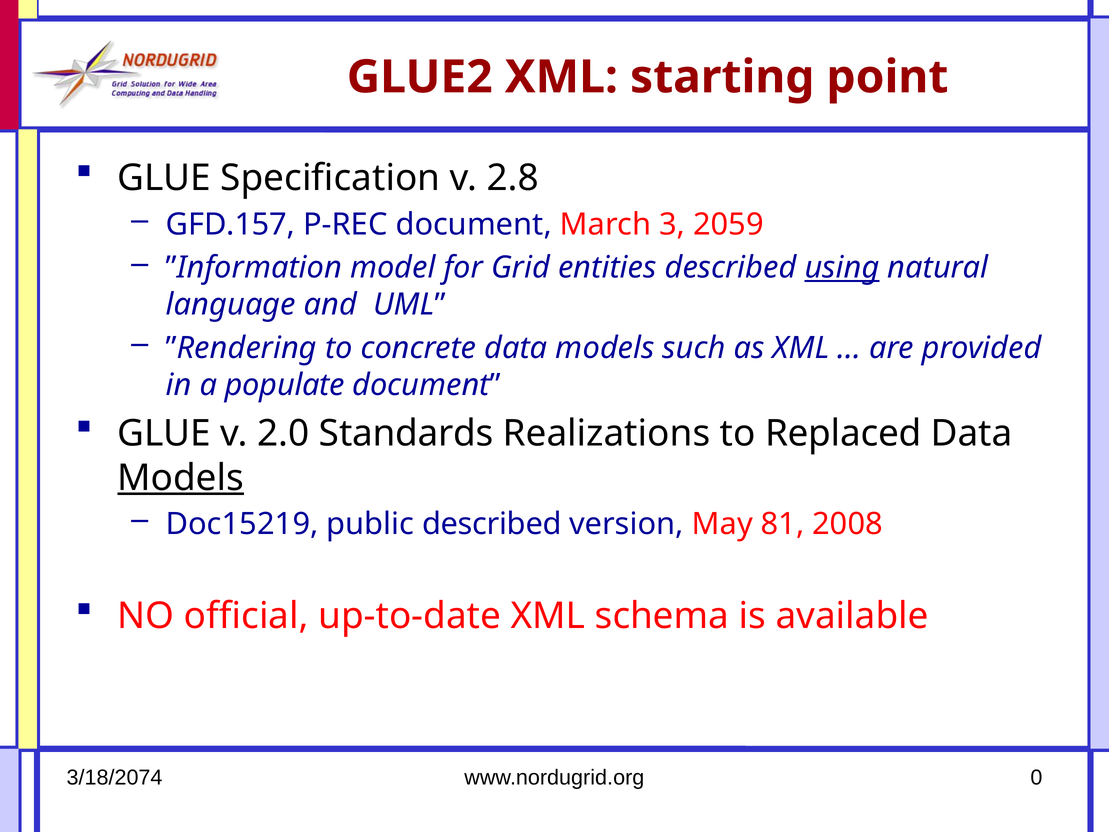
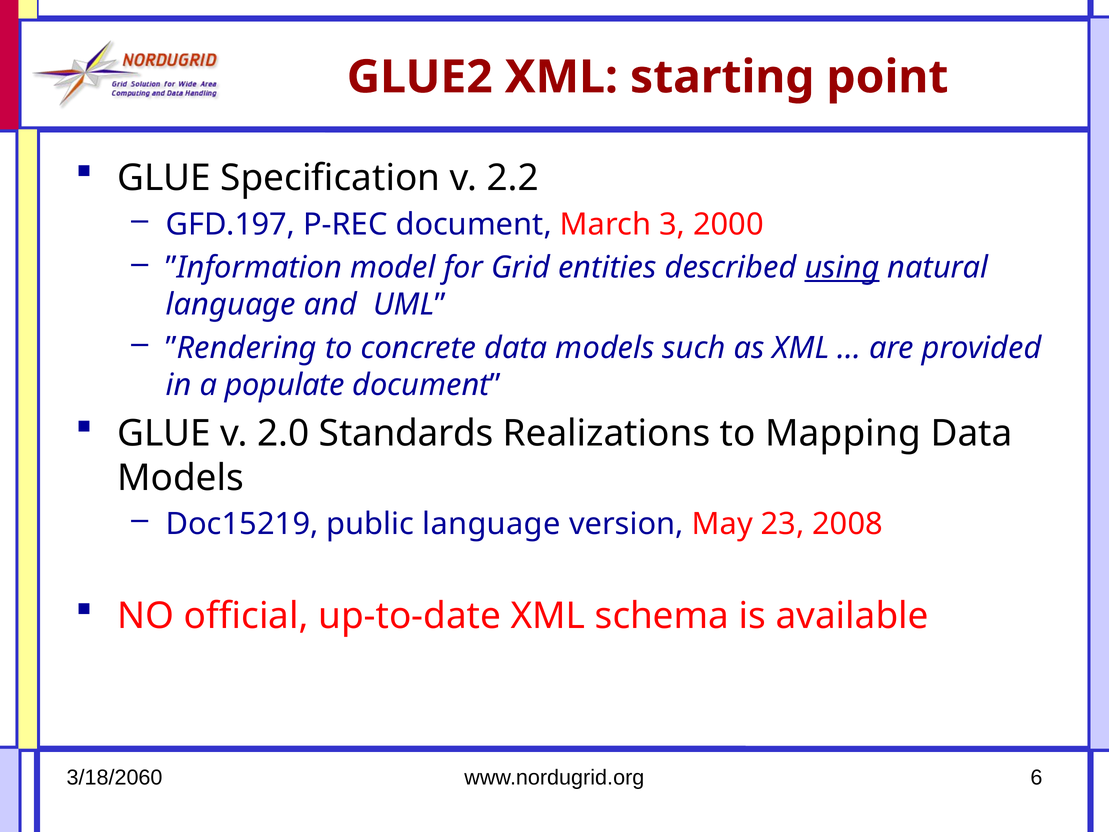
2.8: 2.8 -> 2.2 (513, 178)
GFD.157: GFD.157 -> GFD.197 (231, 225)
2059: 2059 -> 2000 (728, 225)
Replaced: Replaced -> Mapping (843, 433)
Models underline: present -> none (181, 478)
public described: described -> language (492, 524)
81: 81 -> 23 (783, 524)
3/18/2074: 3/18/2074 -> 3/18/2060 (115, 777)
0: 0 -> 6 (1036, 777)
